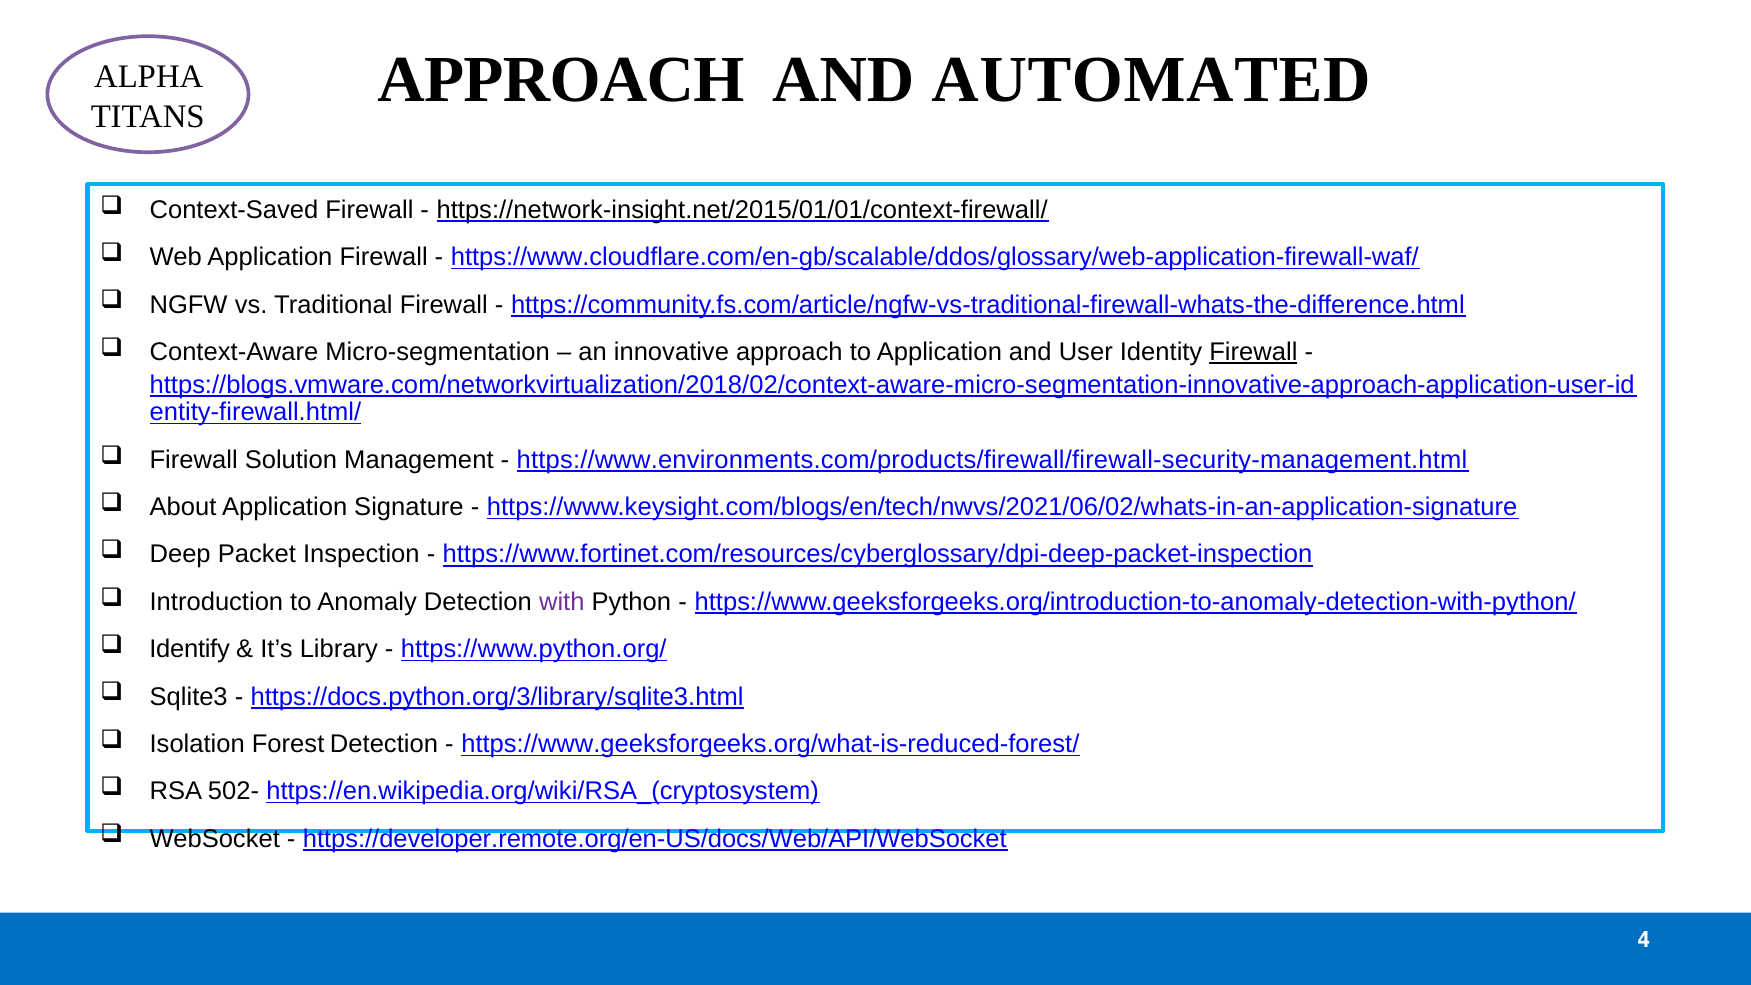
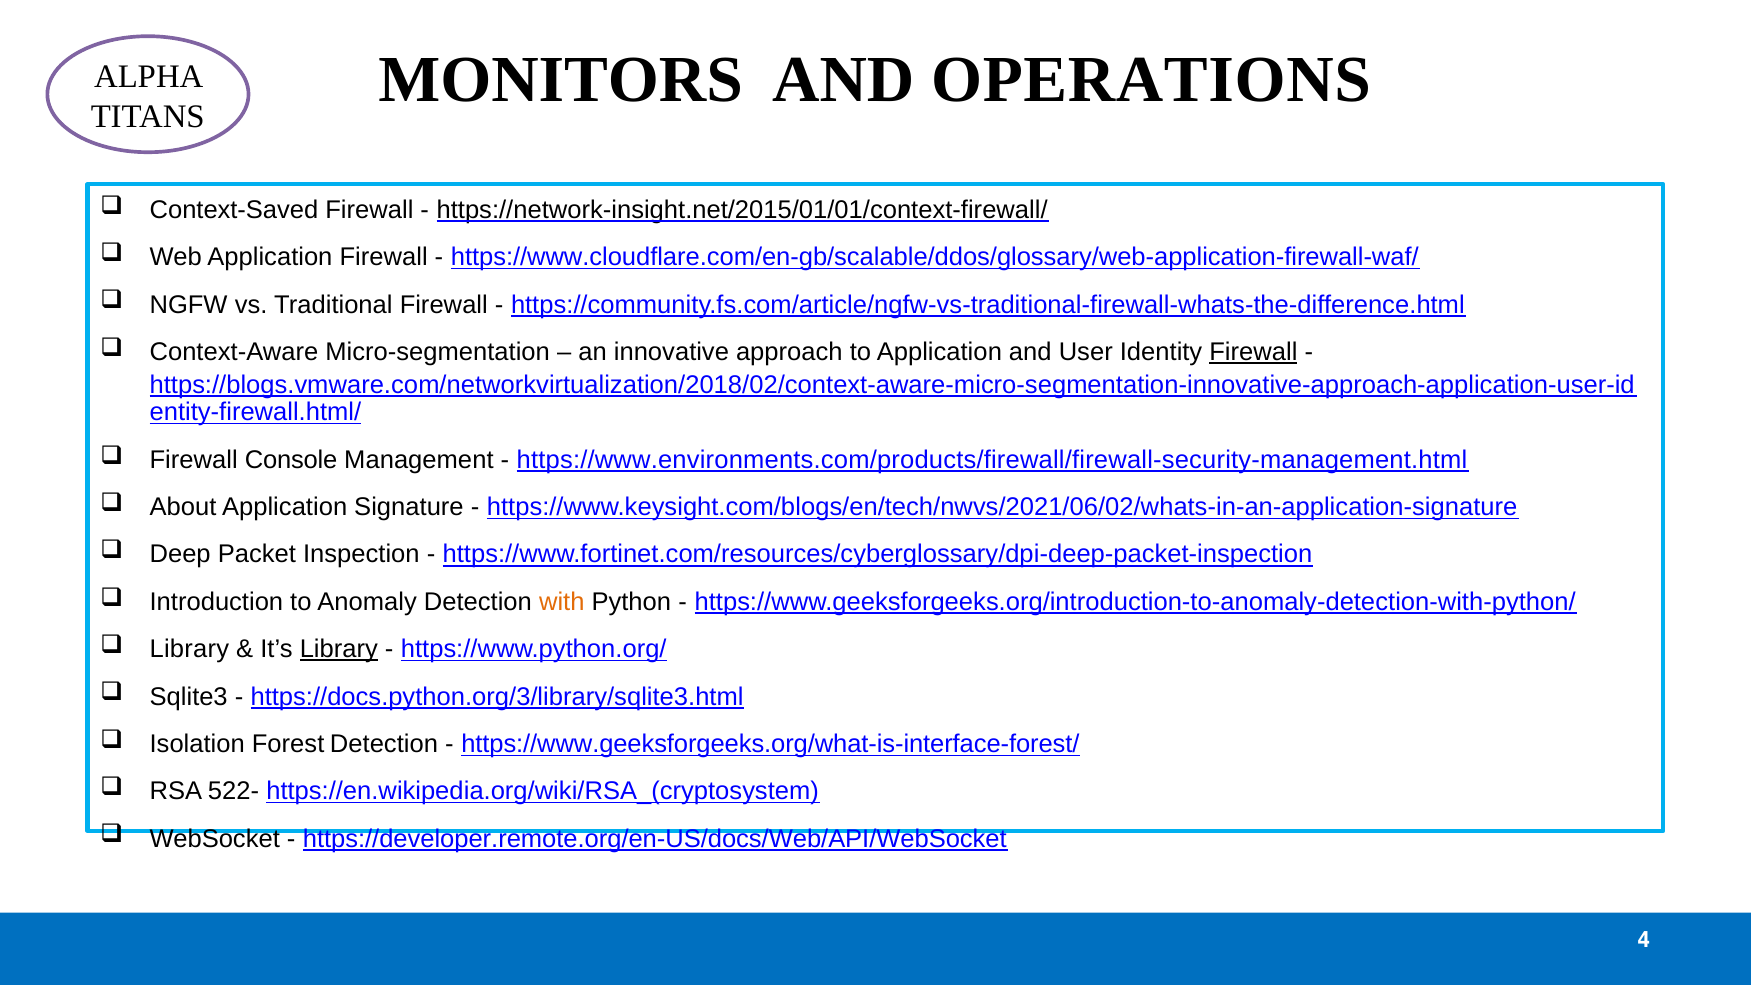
APPROACH: APPROACH -> MONITORS (561, 80)
AUTOMATED: AUTOMATED -> OPERATIONS (1151, 80)
Solution: Solution -> Console (291, 460)
with colour: purple -> orange (562, 602)
Identify: Identify -> Library (189, 649)
Library underline: none -> present (339, 649)
https://www.geeksforgeeks.org/what-is-reduced-forest/: https://www.geeksforgeeks.org/what-is-reduced-forest/ -> https://www.geeksforgeeks.org/what-is-interface-forest/ (770, 744)
502-: 502- -> 522- (233, 791)
